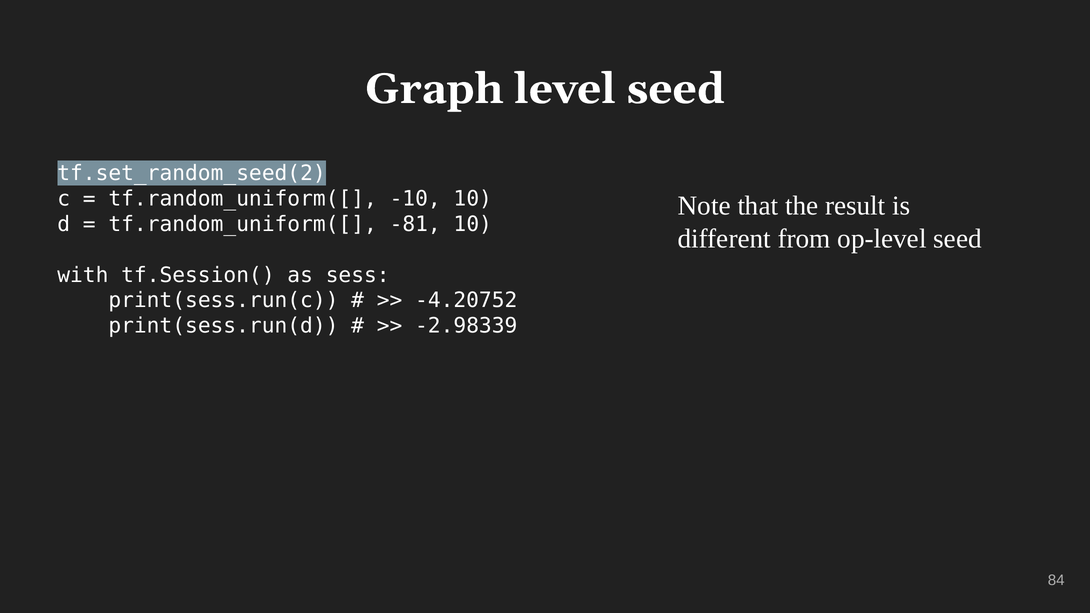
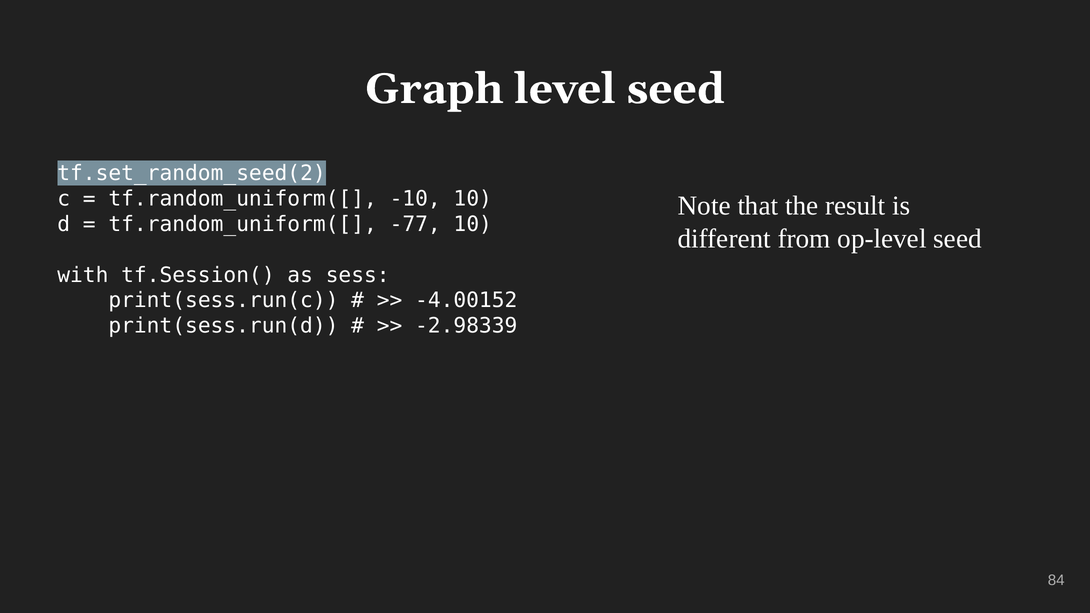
-81: -81 -> -77 (415, 224)
-4.20752: -4.20752 -> -4.00152 (466, 301)
